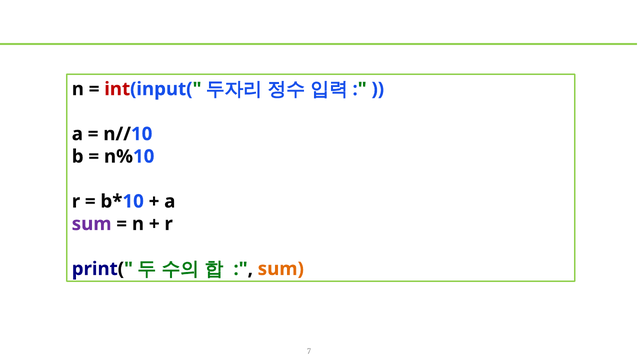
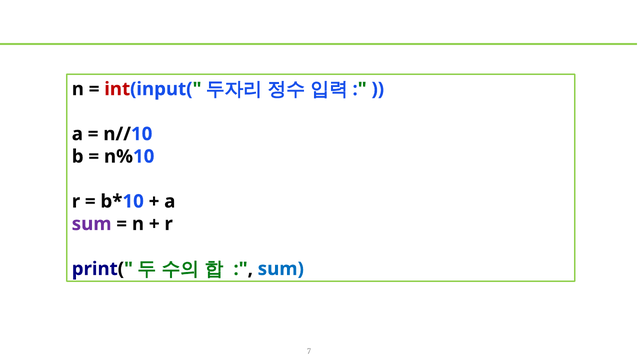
sum colour: orange -> blue (281, 269)
